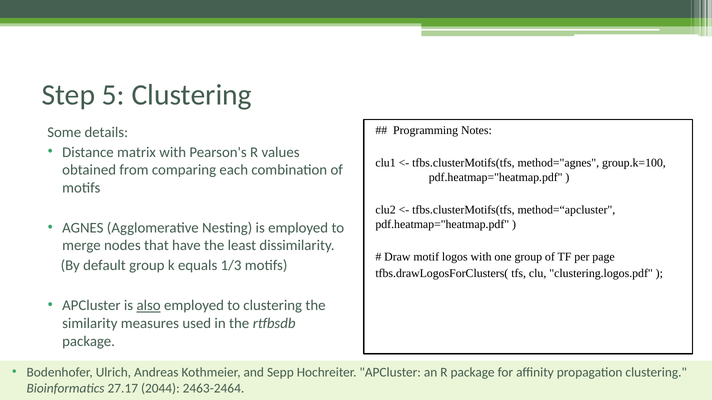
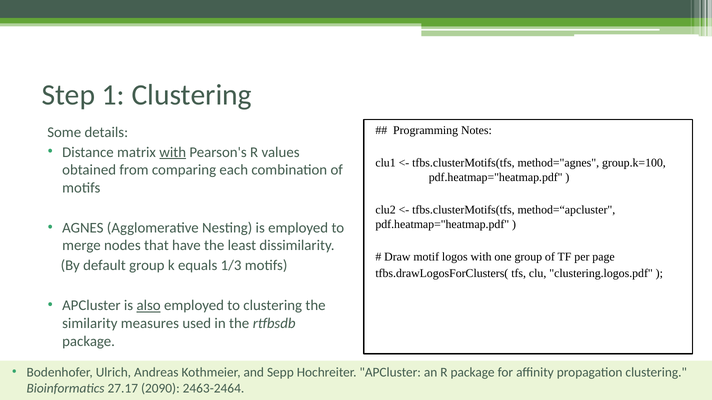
5: 5 -> 1 (113, 95)
with underline: none -> present (173, 152)
2044: 2044 -> 2090 (160, 389)
